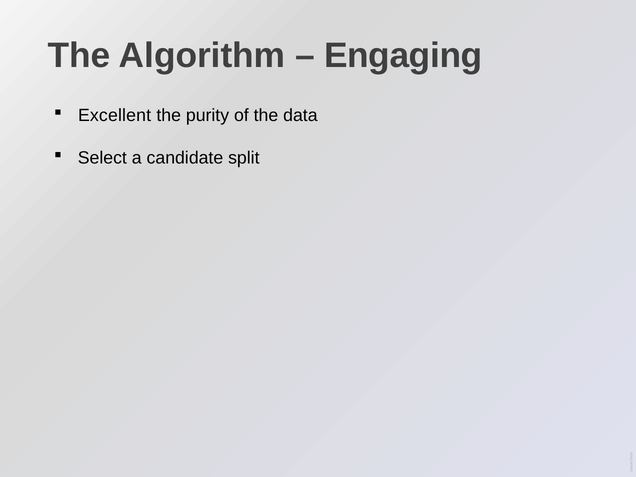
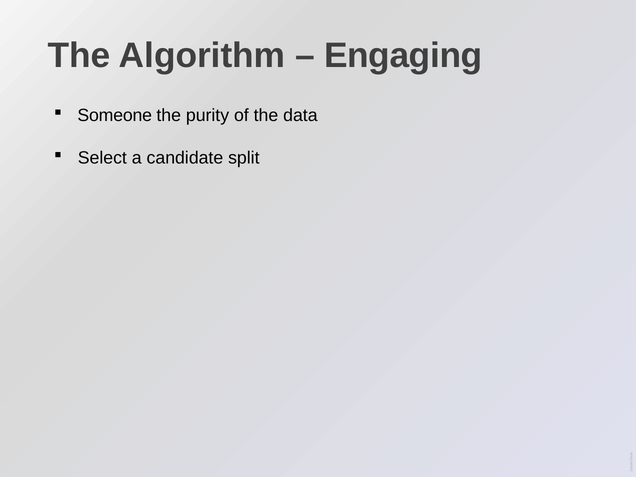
Excellent: Excellent -> Someone (115, 116)
